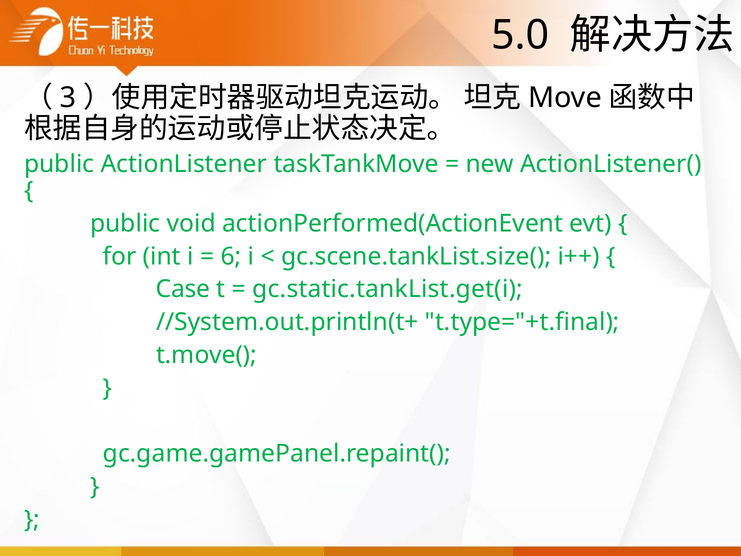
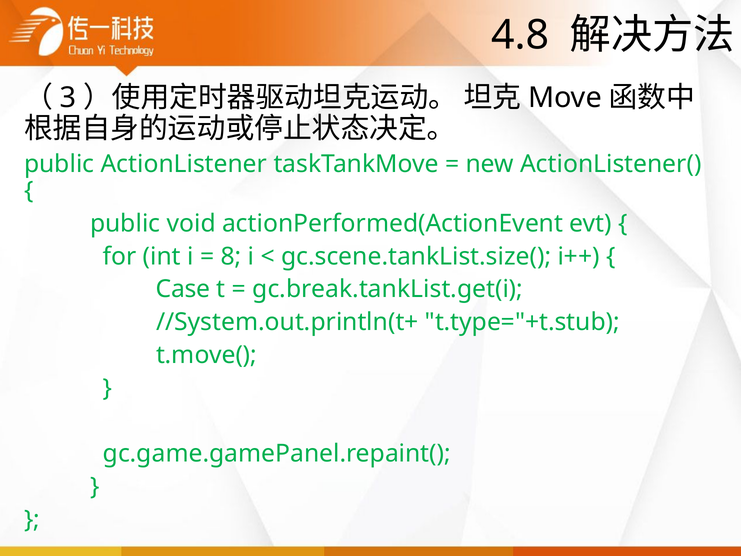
5.0: 5.0 -> 4.8 (520, 35)
6: 6 -> 8 (231, 256)
gc.static.tankList.get(i: gc.static.tankList.get(i -> gc.break.tankList.get(i (388, 289)
t.type="+t.final: t.type="+t.final -> t.type="+t.stub (522, 322)
